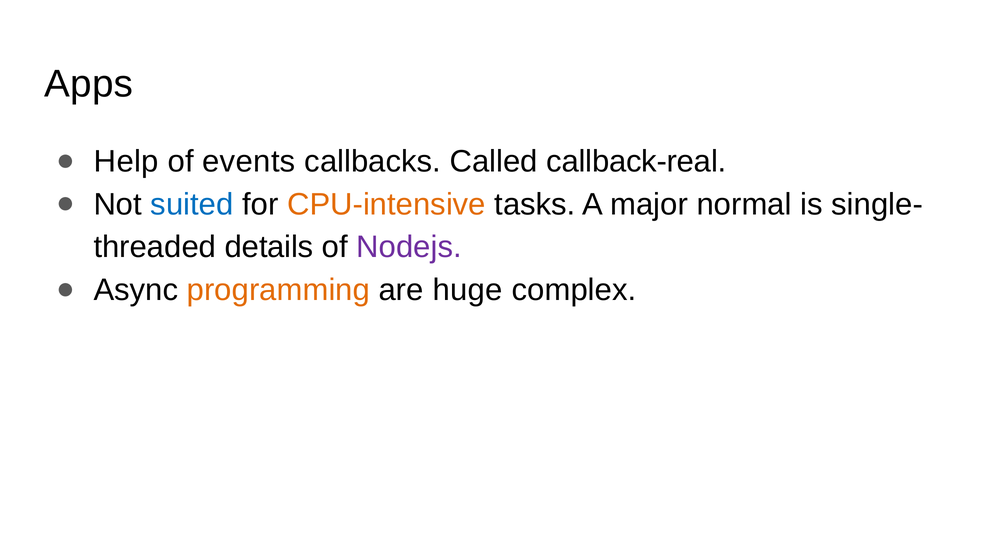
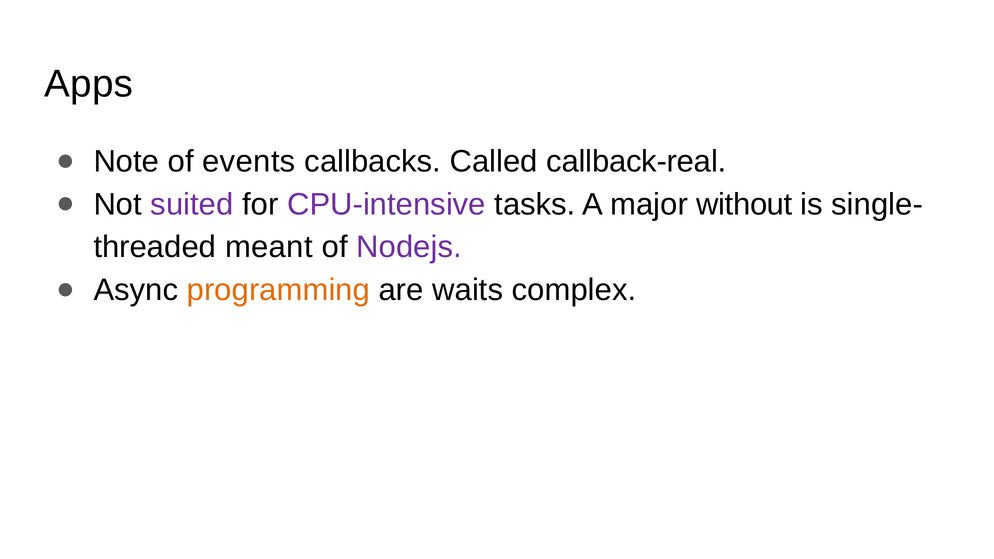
Help: Help -> Note (126, 162)
suited colour: blue -> purple (192, 204)
CPU-intensive colour: orange -> purple (386, 204)
normal: normal -> without (744, 204)
details: details -> meant (269, 247)
huge: huge -> waits (468, 290)
